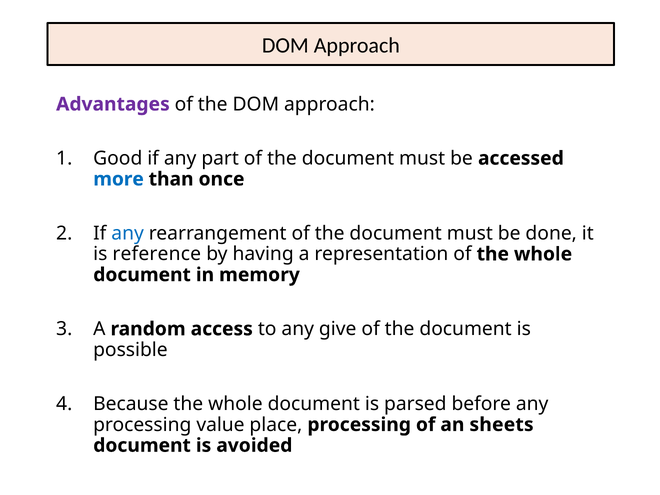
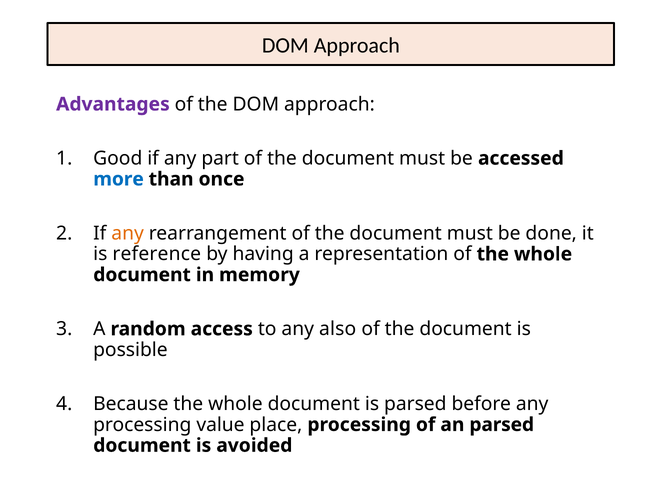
any colour: blue -> orange (128, 233)
give: give -> also (338, 329)
an sheets: sheets -> parsed (502, 425)
